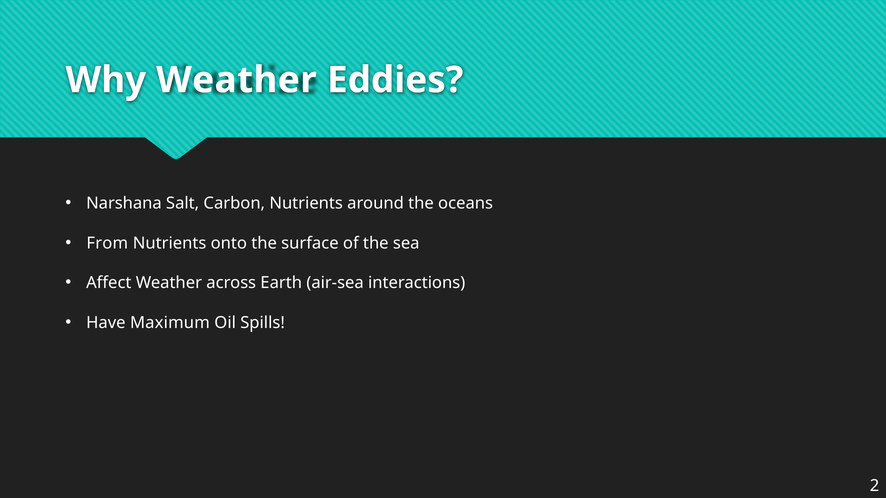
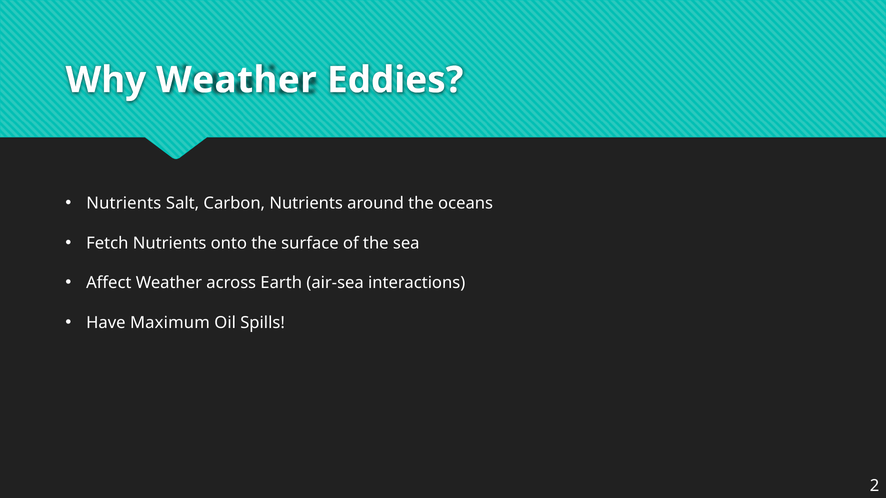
Narshana: Narshana -> Nutrients (124, 203)
From: From -> Fetch (107, 243)
